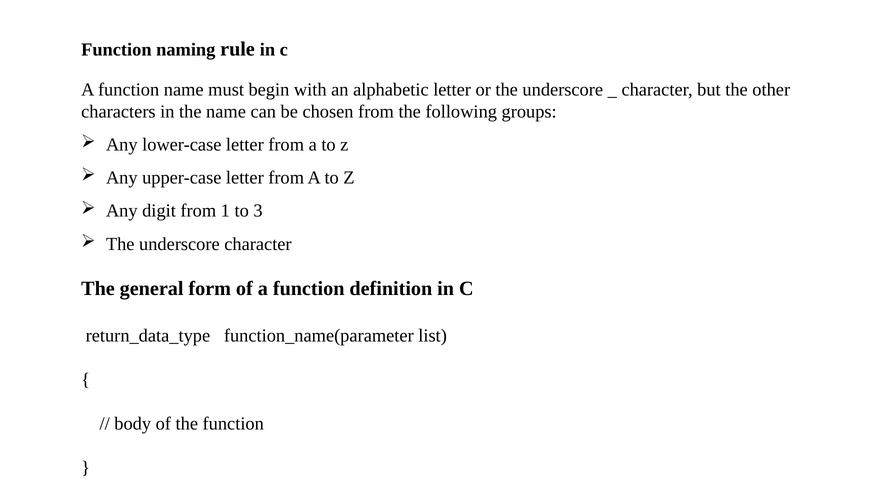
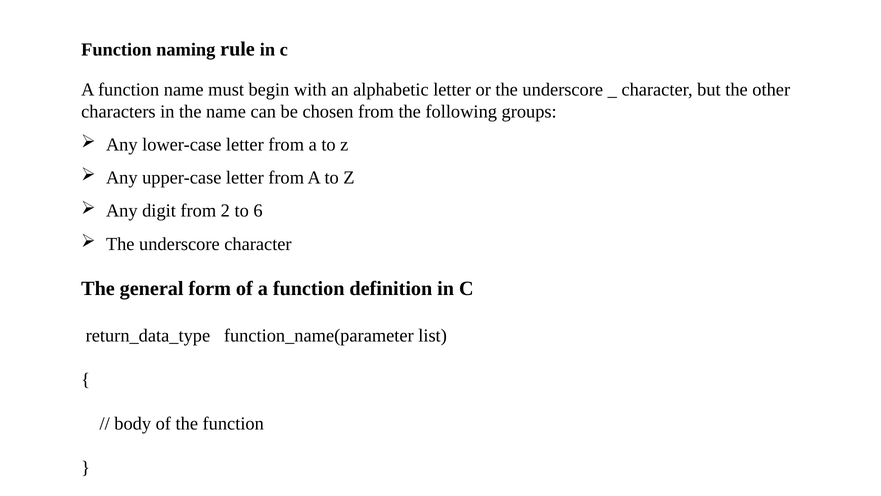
1: 1 -> 2 (225, 211)
3: 3 -> 6 (258, 211)
